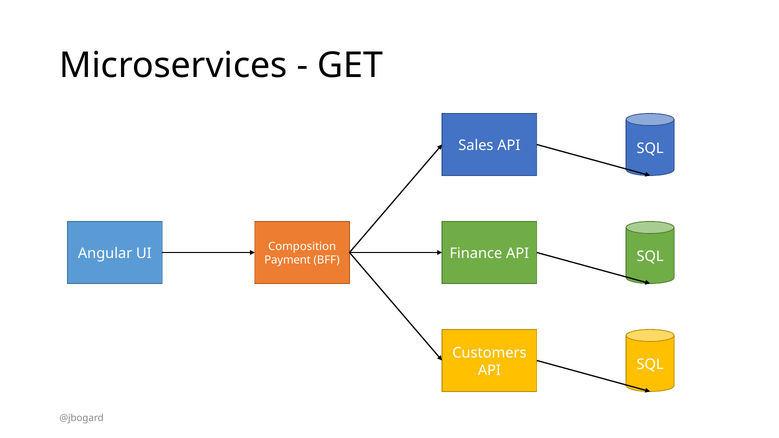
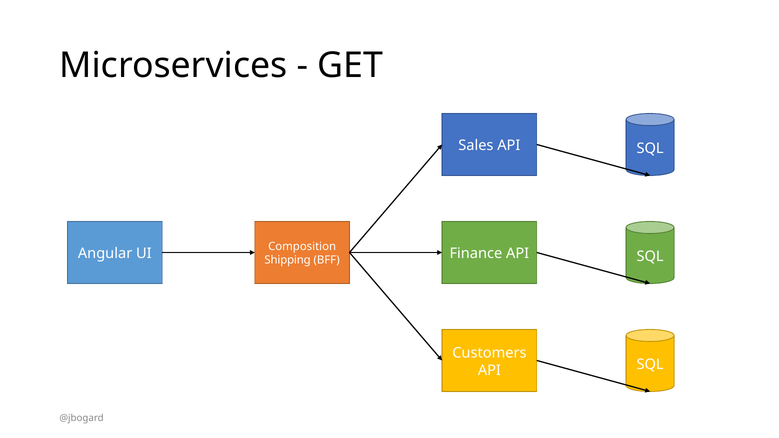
Payment: Payment -> Shipping (288, 260)
